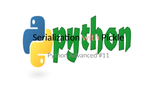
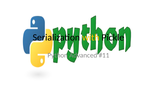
with colour: pink -> yellow (91, 38)
